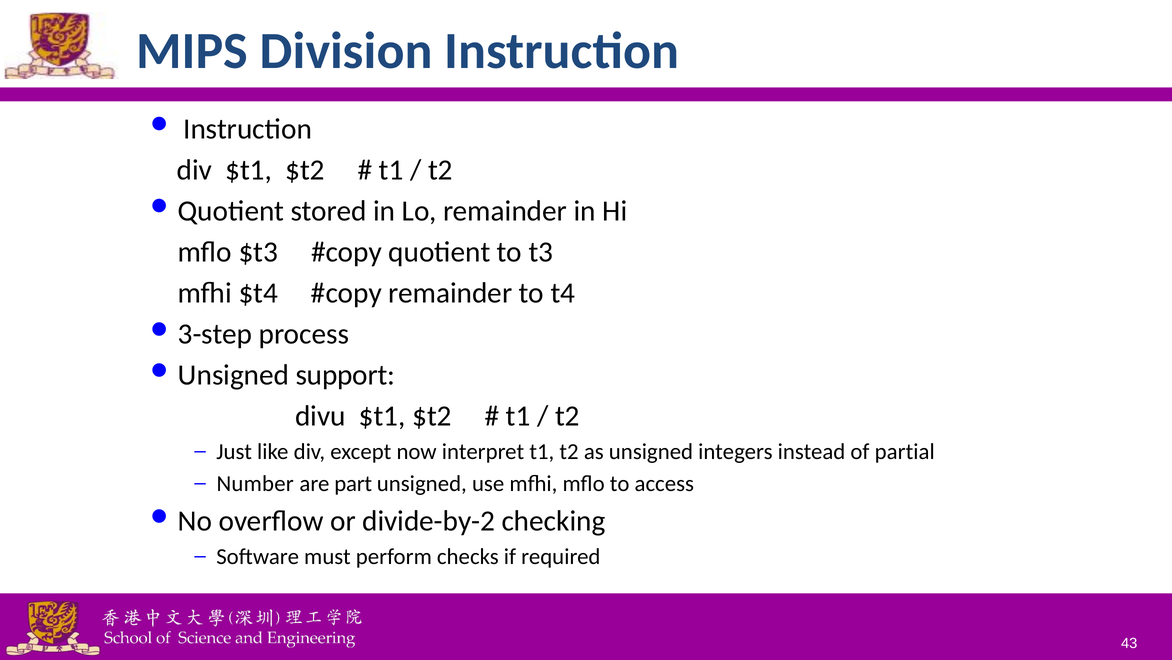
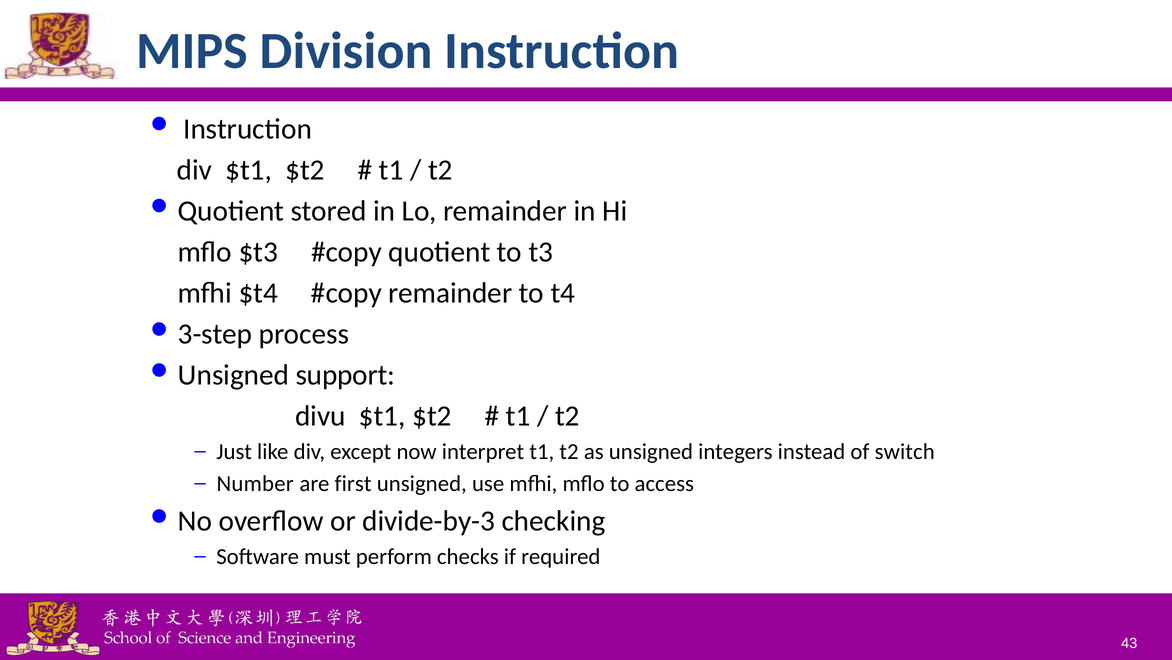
partial: partial -> switch (905, 451)
part: part -> first (353, 483)
divide-by-2: divide-by-2 -> divide-by-3 (429, 521)
